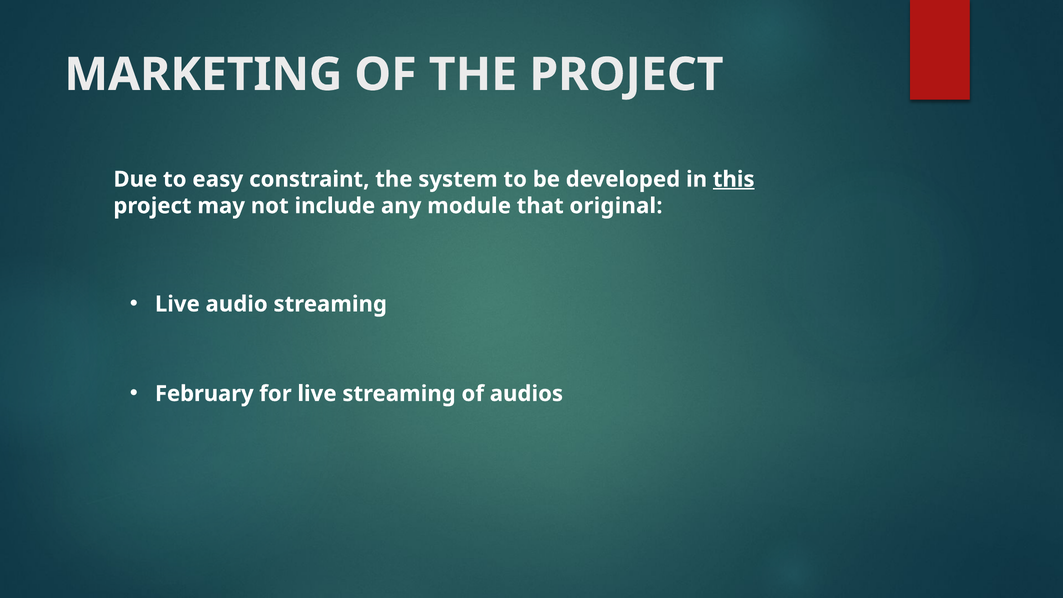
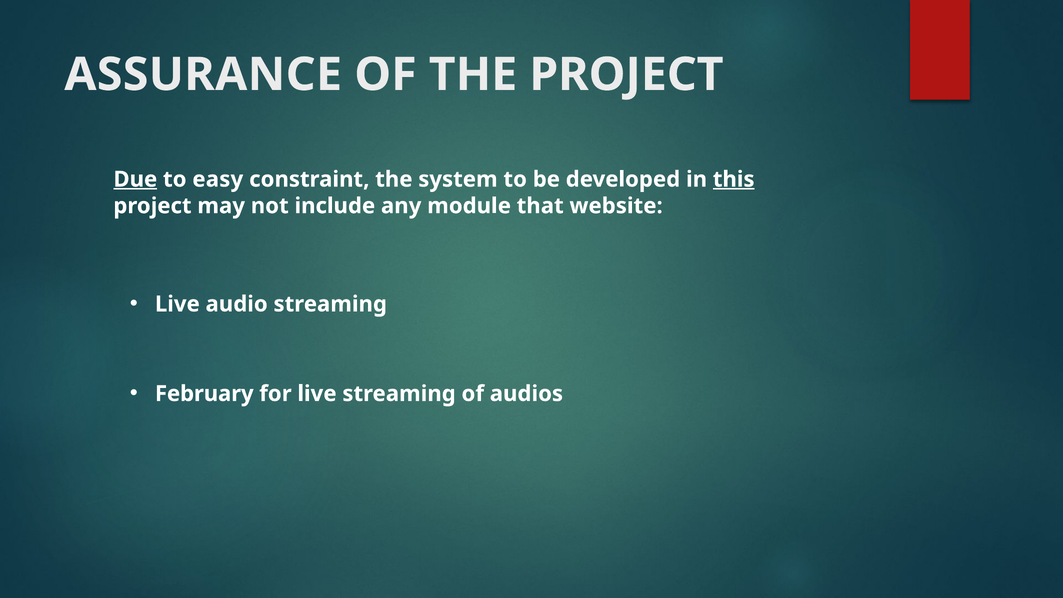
MARKETING: MARKETING -> ASSURANCE (203, 75)
Due underline: none -> present (135, 179)
original: original -> website (616, 206)
